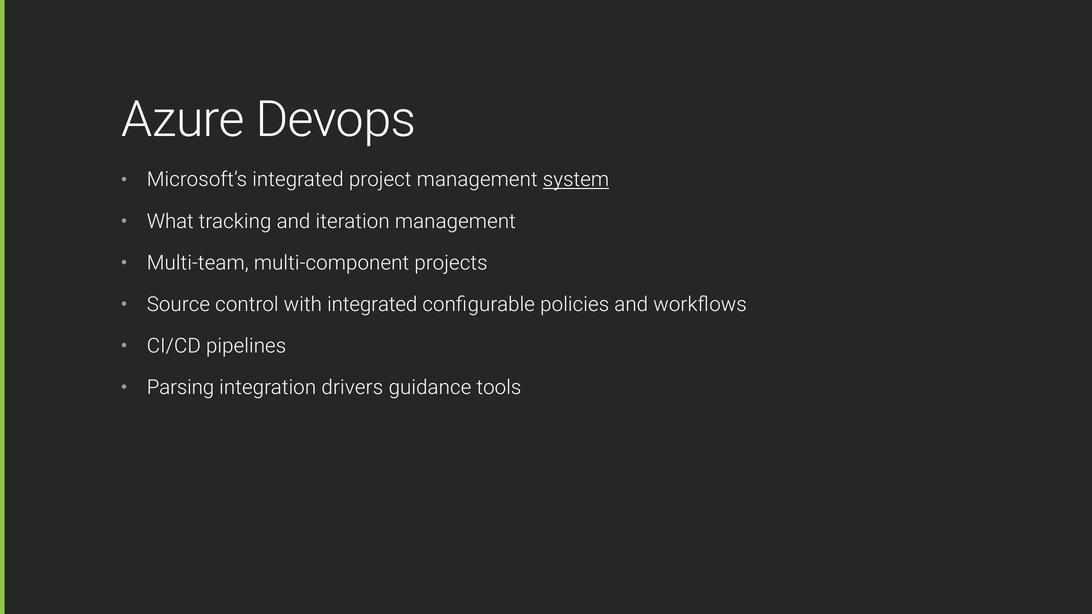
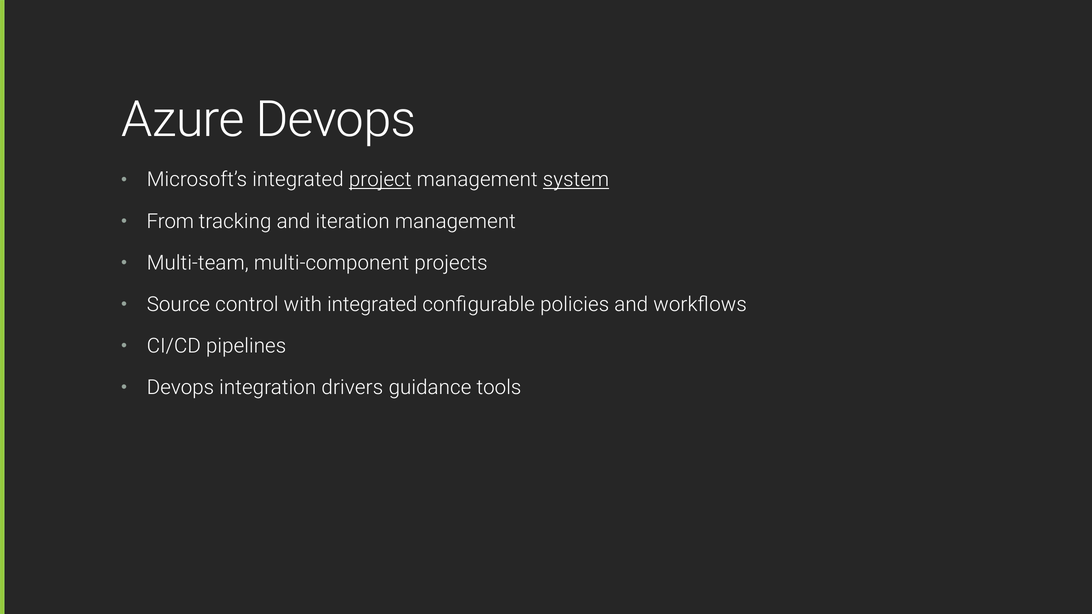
project underline: none -> present (380, 180)
What: What -> From (170, 221)
Parsing: Parsing -> Devops (180, 388)
